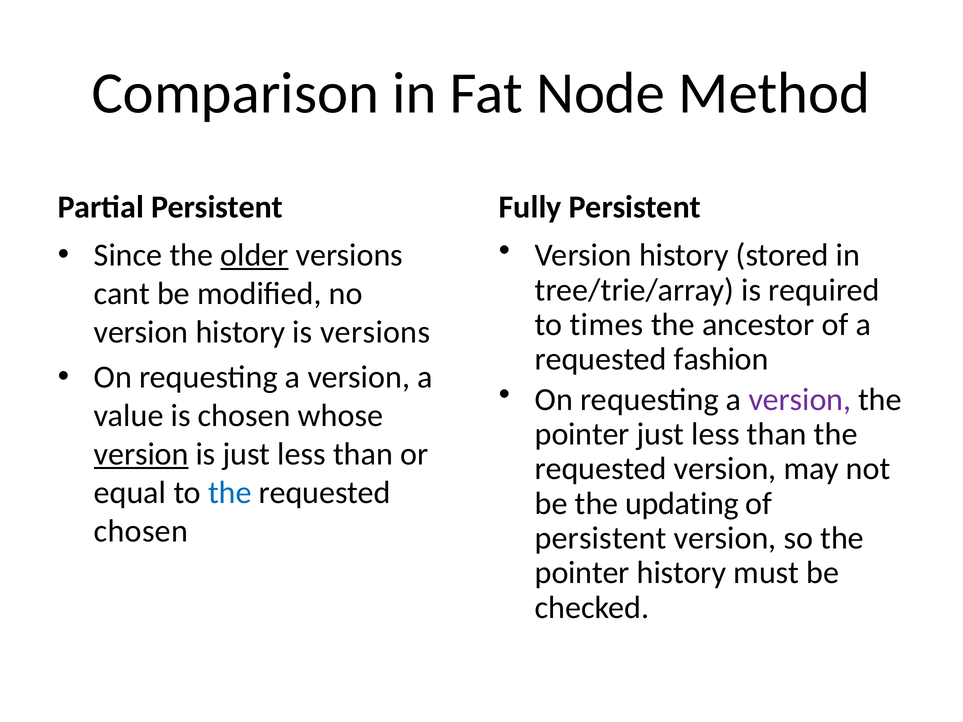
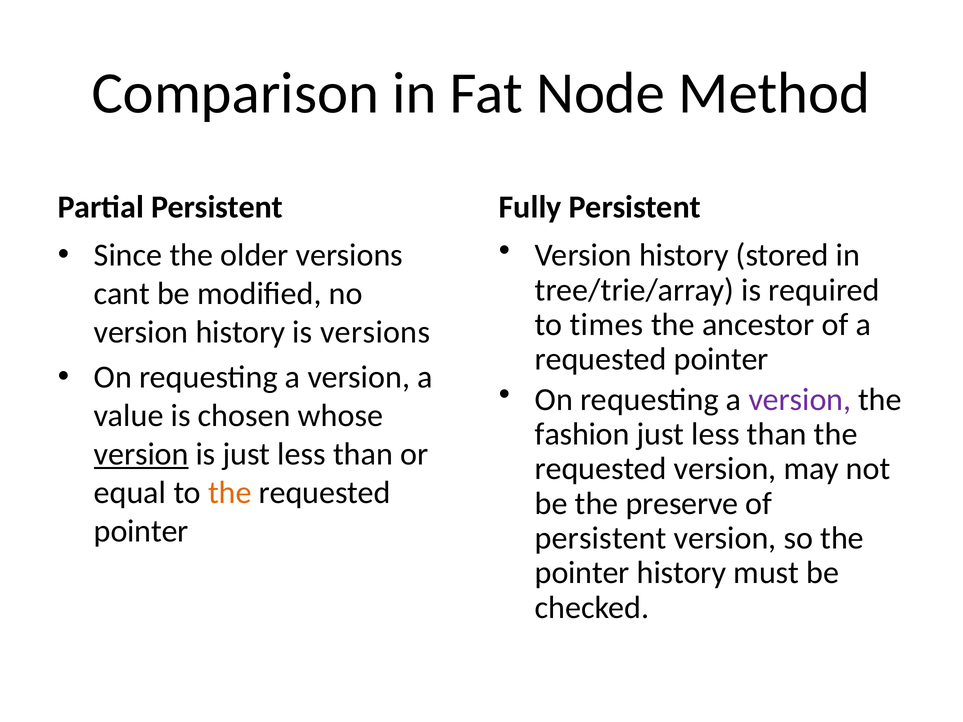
older underline: present -> none (254, 255)
fashion: fashion -> pointer (721, 359)
pointer: pointer -> fashion (582, 434)
the colour: blue -> orange (230, 493)
updating: updating -> preserve (682, 504)
chosen: chosen -> pointer (141, 531)
